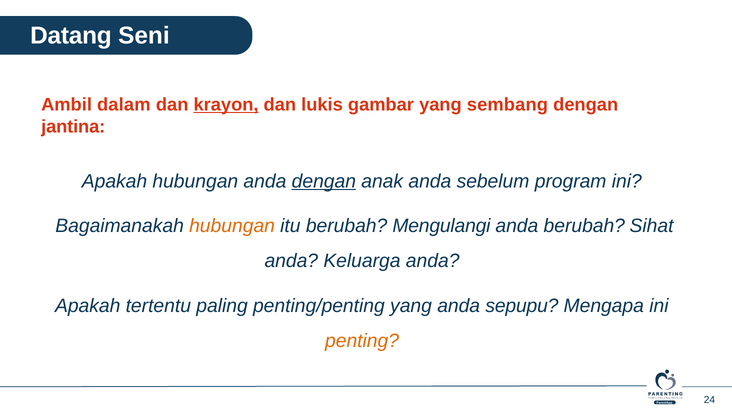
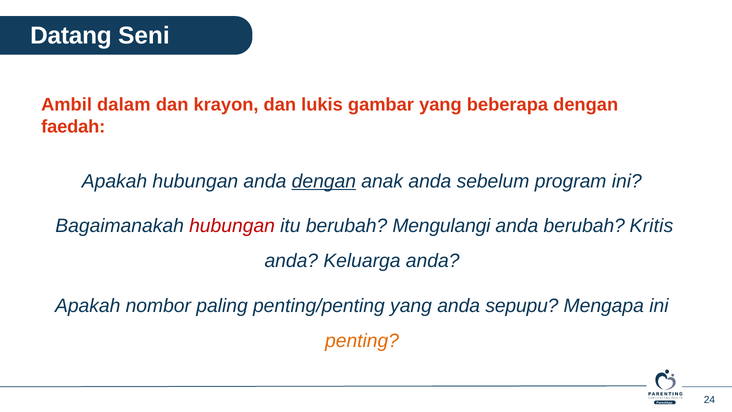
krayon underline: present -> none (226, 105)
sembang: sembang -> beberapa (507, 105)
jantina: jantina -> faedah (73, 126)
hubungan colour: orange -> red (232, 226)
Sihat: Sihat -> Kritis (651, 226)
tertentu: tertentu -> nombor (158, 306)
